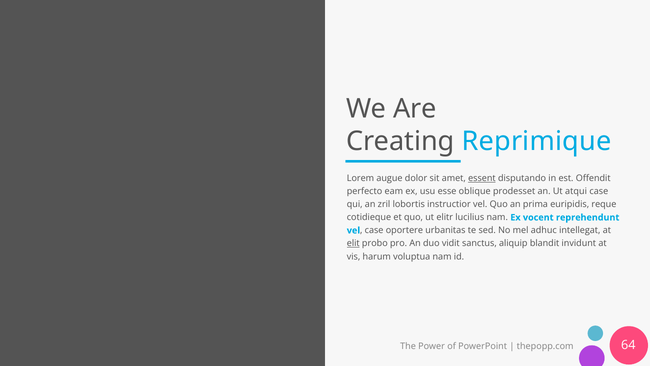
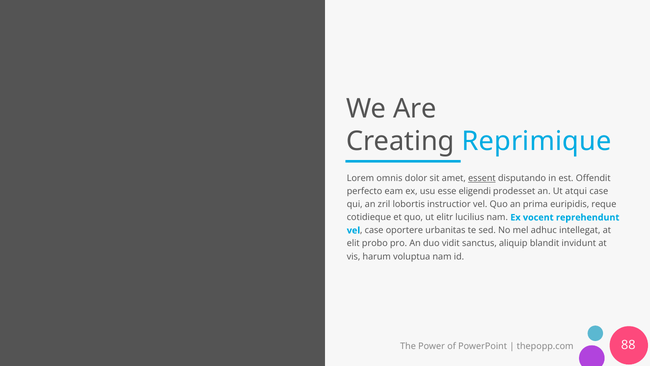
augue: augue -> omnis (389, 178)
oblique: oblique -> eligendi (475, 191)
elit underline: present -> none (353, 243)
64: 64 -> 88 (628, 345)
